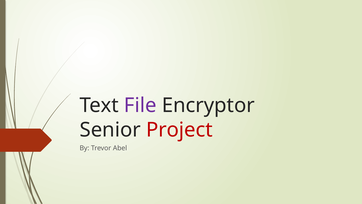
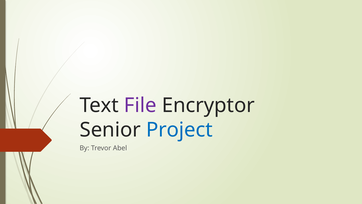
Project colour: red -> blue (179, 130)
